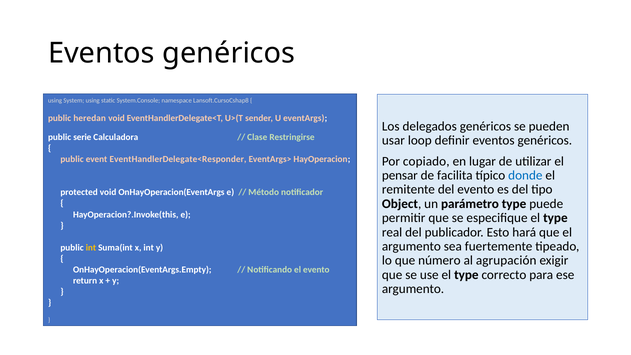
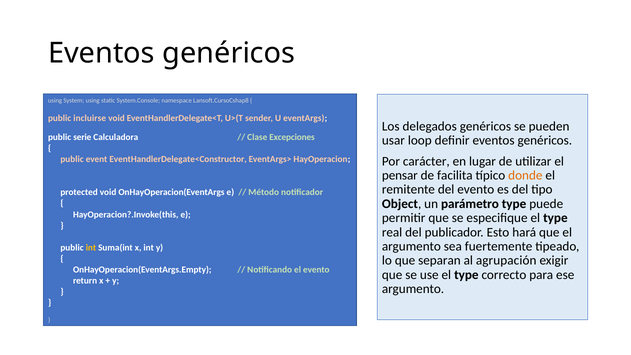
heredan: heredan -> incluirse (90, 118)
Restringirse: Restringirse -> Excepciones (292, 137)
EventHandlerDelegate<Responder: EventHandlerDelegate<Responder -> EventHandlerDelegate<Constructor (178, 159)
copiado: copiado -> carácter (426, 161)
donde colour: blue -> orange (525, 175)
número: número -> separan (439, 261)
